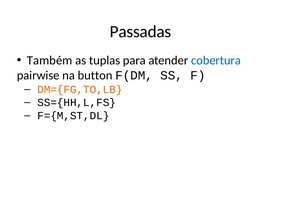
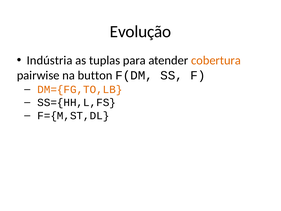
Passadas: Passadas -> Evolução (141, 32)
Também: Também -> Indústria (50, 60)
cobertura colour: blue -> orange (216, 60)
